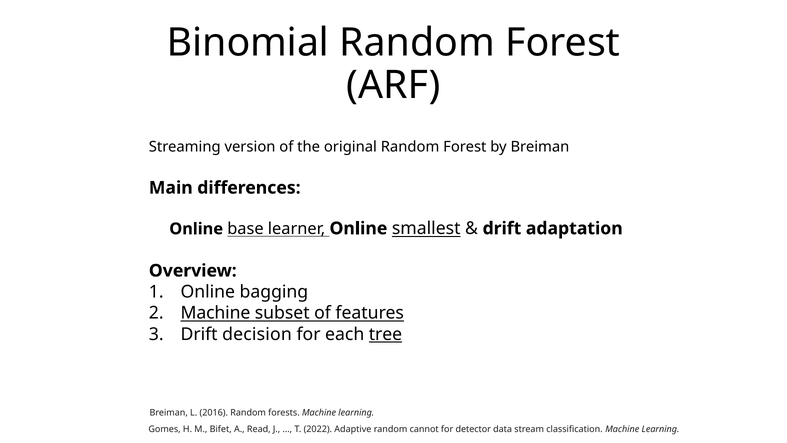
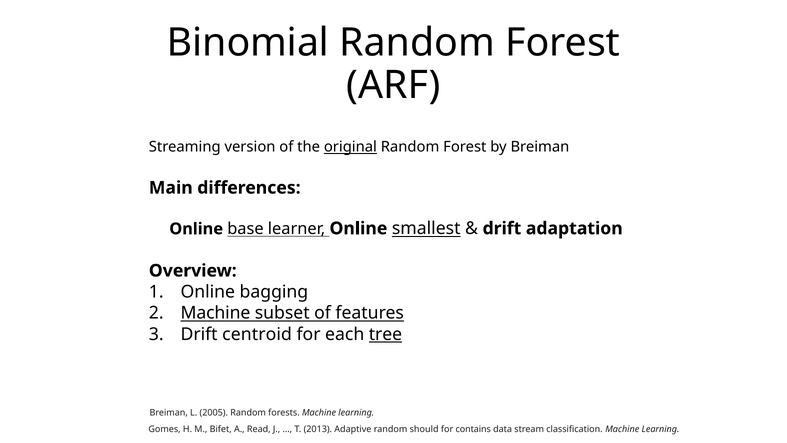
original underline: none -> present (350, 147)
decision: decision -> centroid (257, 334)
2016: 2016 -> 2005 (214, 412)
2022: 2022 -> 2013 (318, 429)
cannot: cannot -> should (424, 429)
detector: detector -> contains (473, 429)
